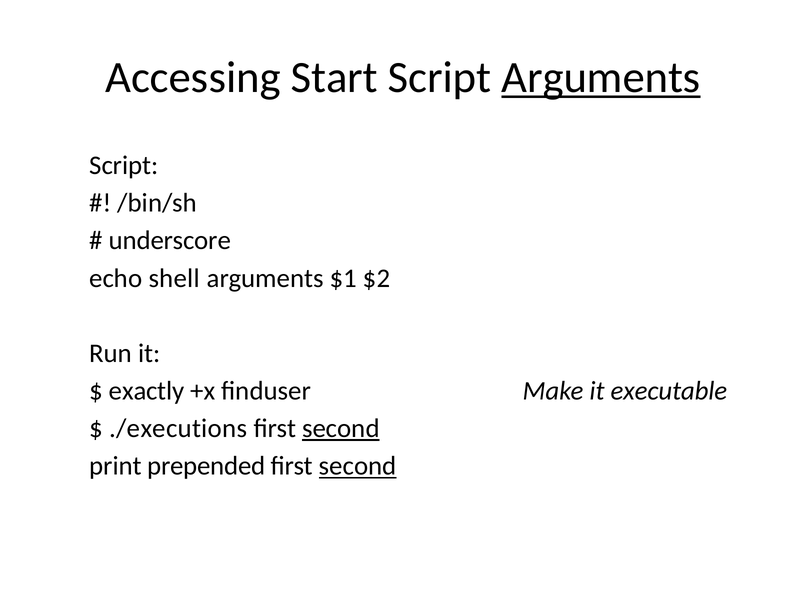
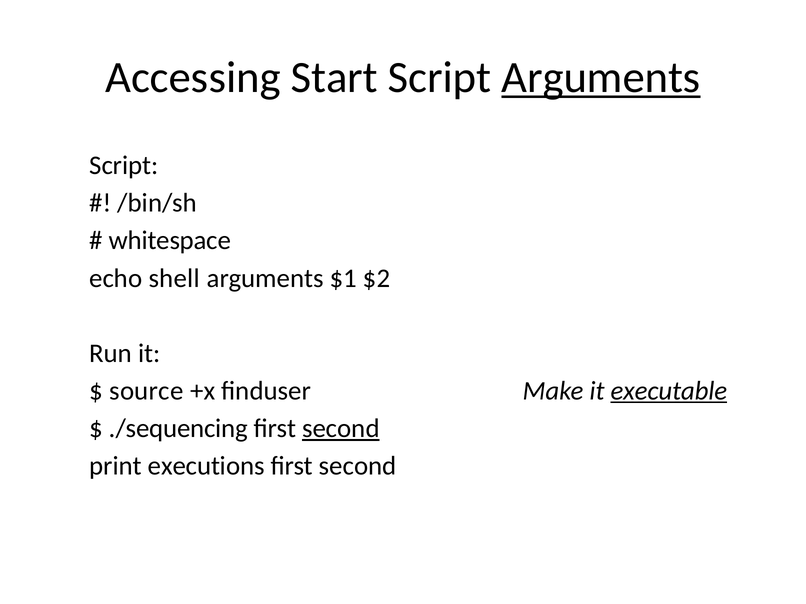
underscore: underscore -> whitespace (170, 241)
exactly: exactly -> source (146, 391)
executable underline: none -> present (669, 391)
./executions: ./executions -> ./sequencing (178, 429)
prepended: prepended -> executions (206, 466)
second underline: present -> none (358, 466)
